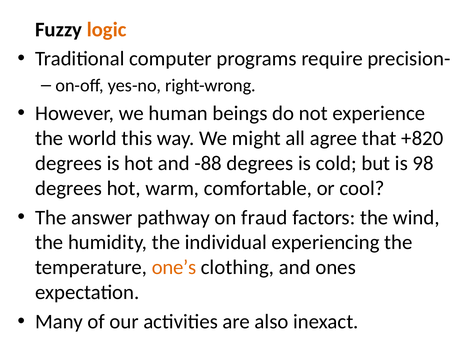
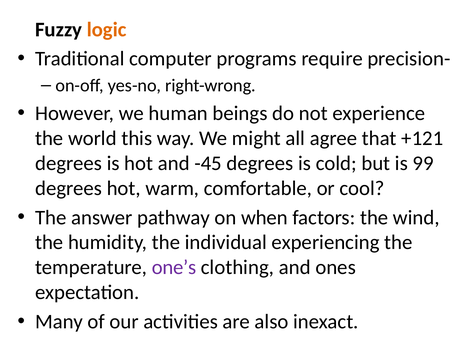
+820: +820 -> +121 (422, 138)
-88: -88 -> -45 (208, 163)
98: 98 -> 99 (423, 163)
fraud: fraud -> when (264, 217)
one’s colour: orange -> purple (174, 267)
